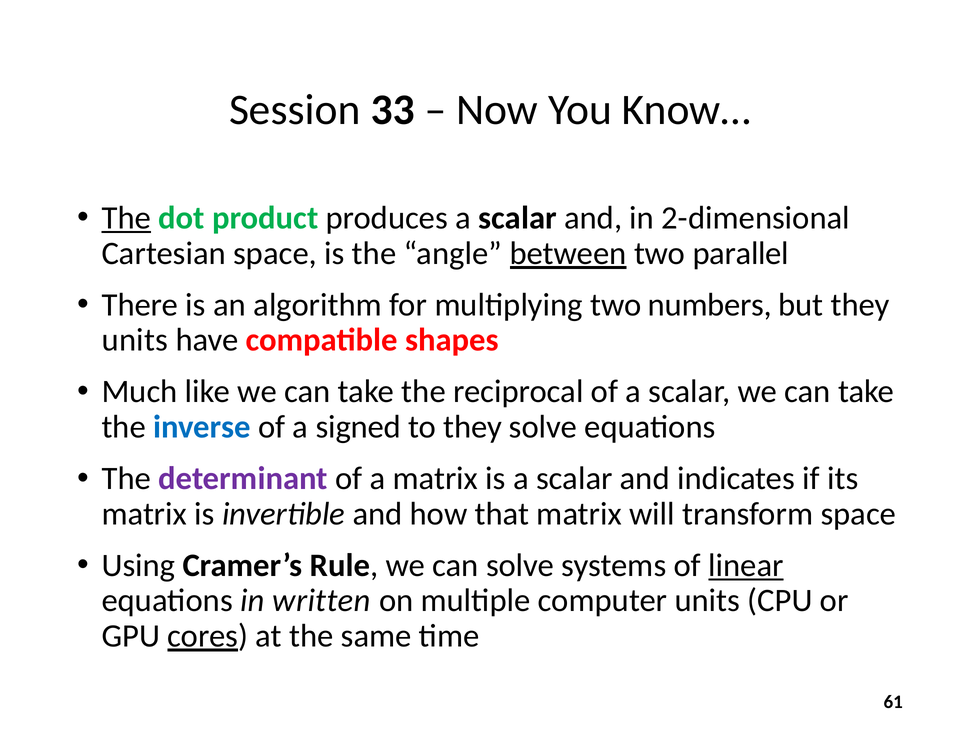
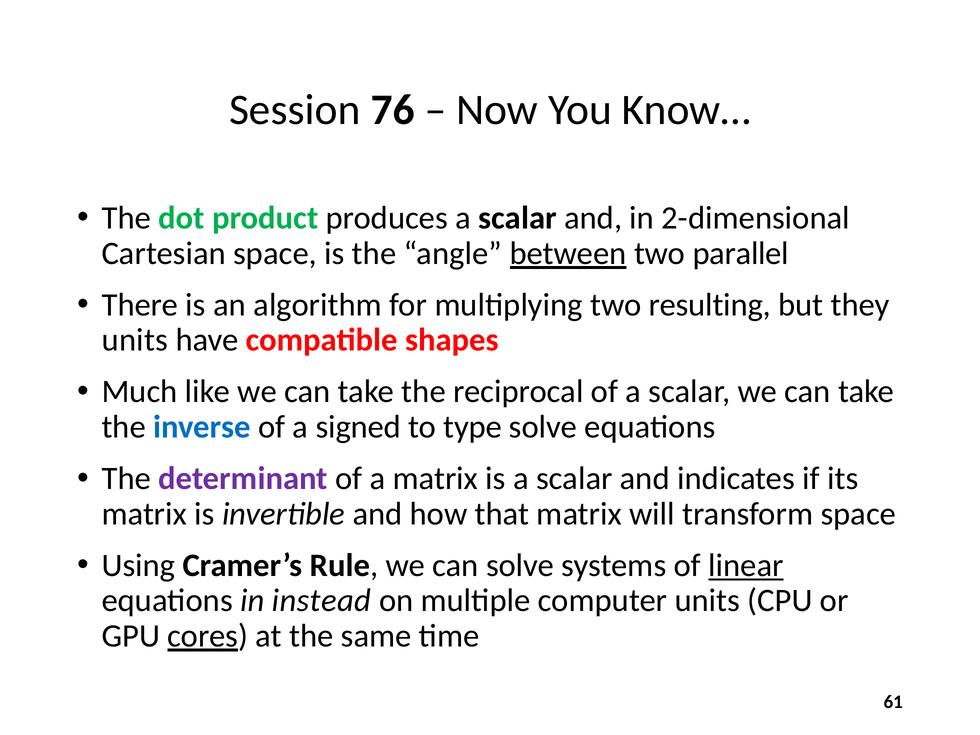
33: 33 -> 76 (393, 110)
The underline: present -> none (126, 218)
numbers: numbers -> resulting (710, 305)
to they: they -> type (473, 427)
written: written -> instead (321, 601)
